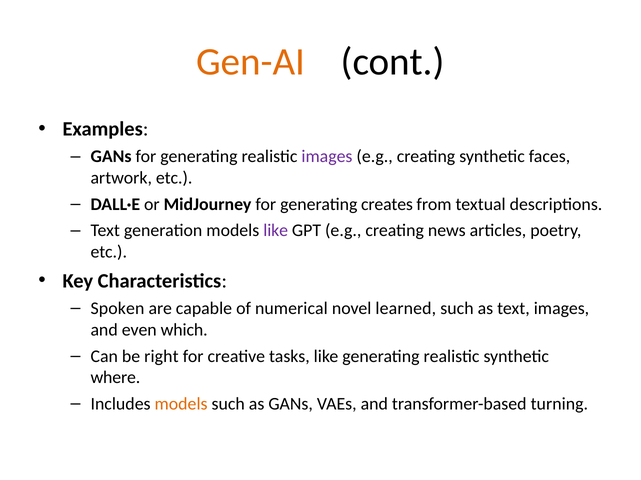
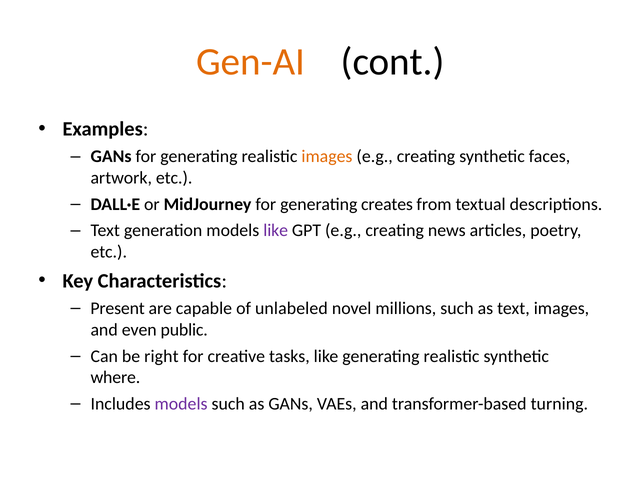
images colour: purple -> orange (327, 157)
Spoken: Spoken -> Present (118, 309)
numerical: numerical -> unlabeled (291, 309)
learned: learned -> millions (406, 309)
which: which -> public (184, 330)
models colour: orange -> purple (181, 404)
